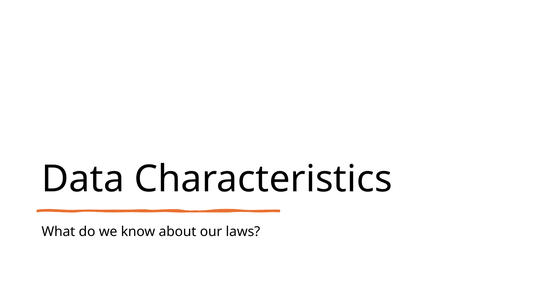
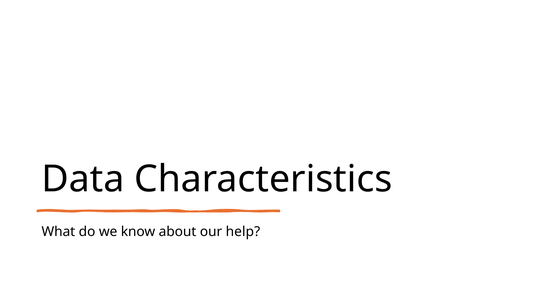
laws: laws -> help (243, 232)
